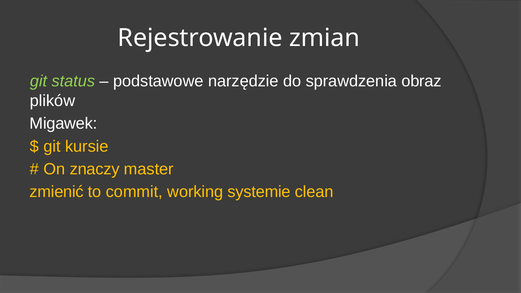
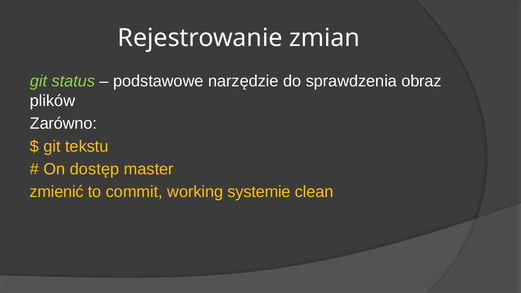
Migawek: Migawek -> Zarówno (63, 124)
kursie: kursie -> tekstu (87, 146)
znaczy: znaczy -> dostęp (94, 169)
